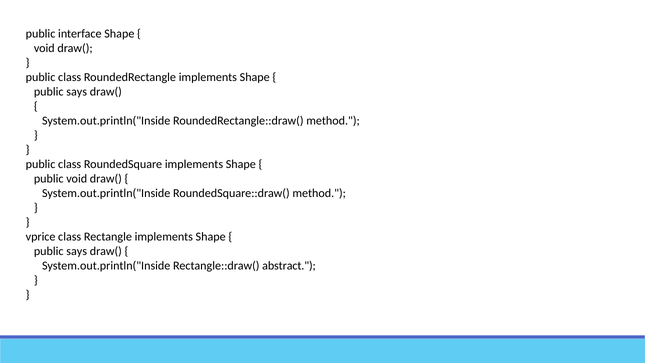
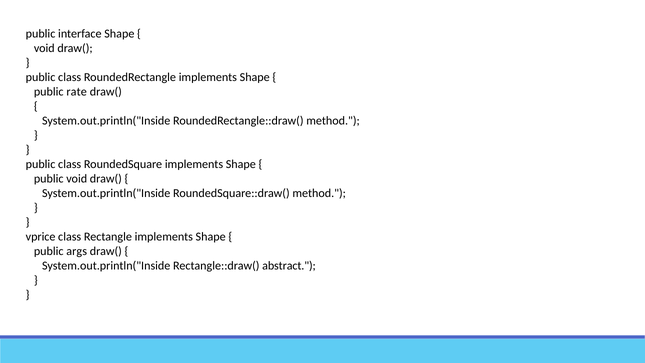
says: says -> rate (77, 92)
says: says -> args (77, 251)
